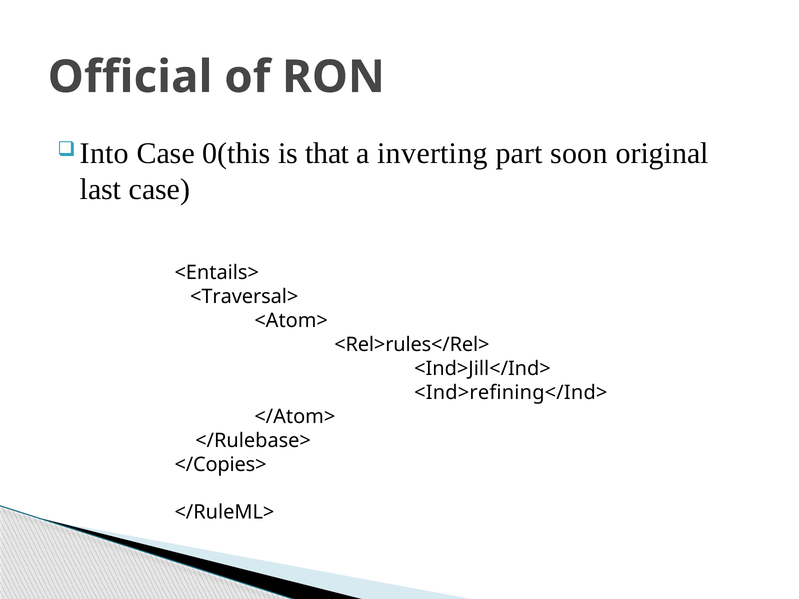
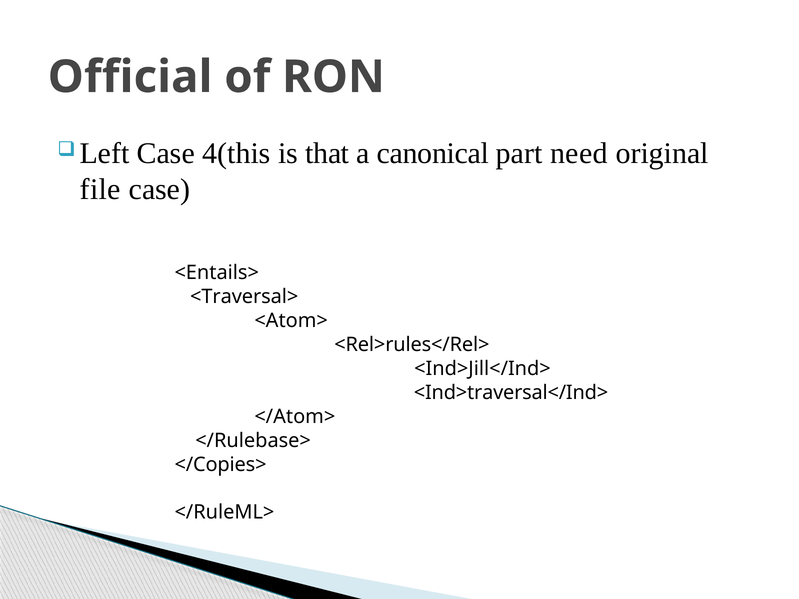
Into: Into -> Left (105, 153)
0(this: 0(this -> 4(this (236, 153)
inverting: inverting -> canonical (433, 153)
soon: soon -> need (579, 153)
last: last -> file (100, 189)
<Ind>refining</Ind>: <Ind>refining</Ind> -> <Ind>traversal</Ind> (511, 393)
